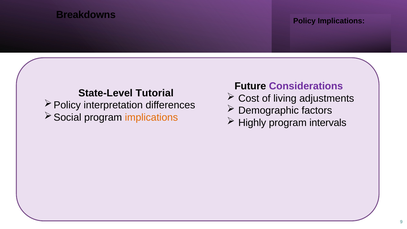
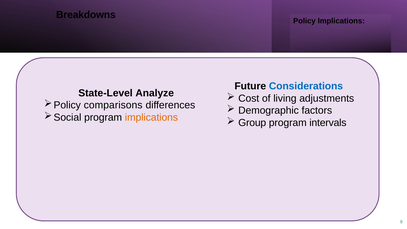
Considerations colour: purple -> blue (306, 86)
Tutorial: Tutorial -> Analyze (155, 93)
interpretation: interpretation -> comparisons (113, 105)
Highly: Highly -> Group (252, 123)
